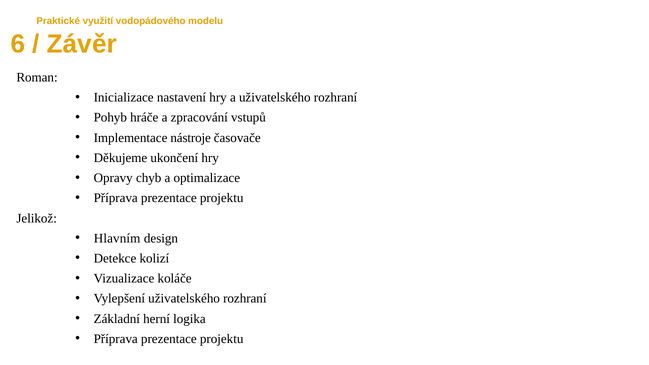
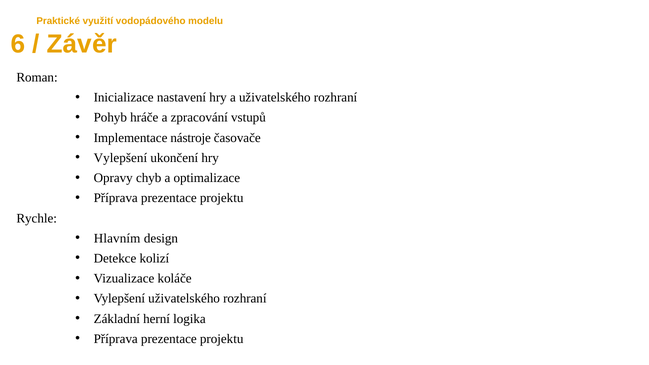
Děkujeme: Děkujeme -> Vylepšení (120, 158)
Jelikož: Jelikož -> Rychle (37, 218)
